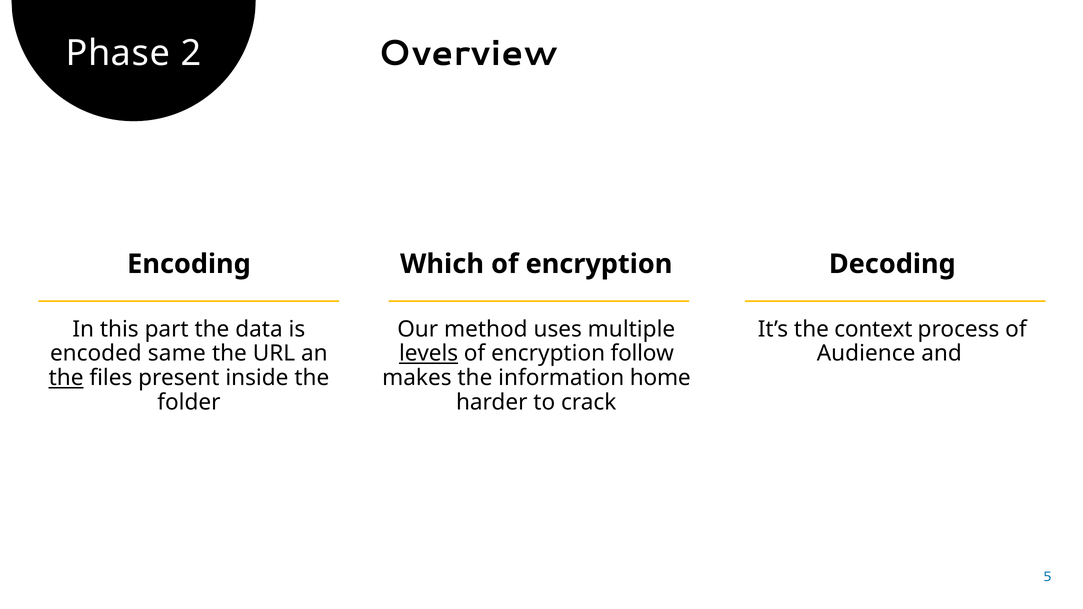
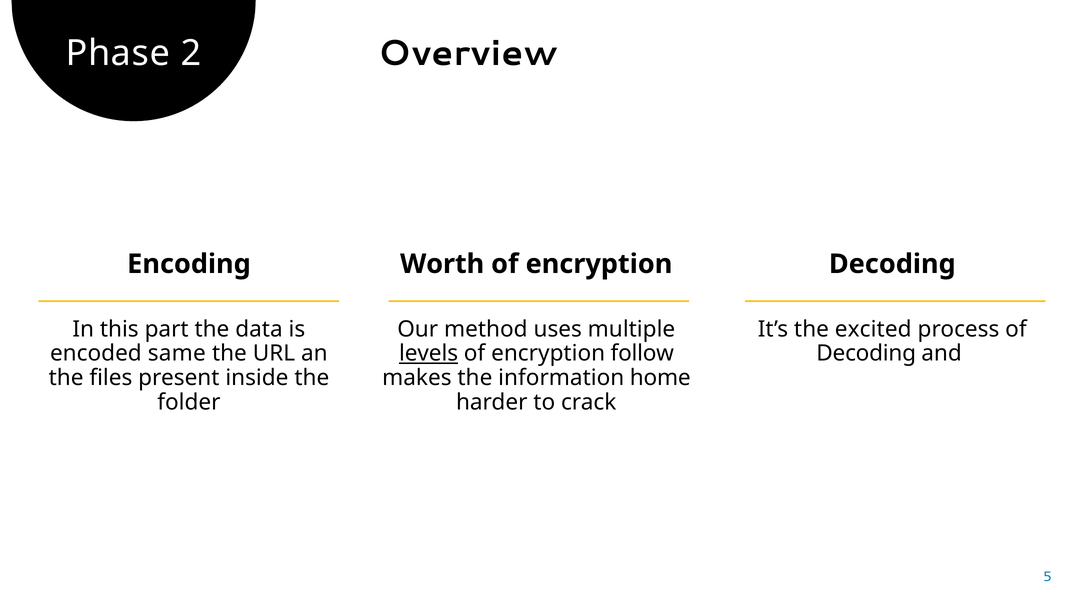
Which: Which -> Worth (442, 264)
context: context -> excited (873, 329)
Audience: Audience -> Decoding (866, 354)
the underline: present -> none (66, 378)
